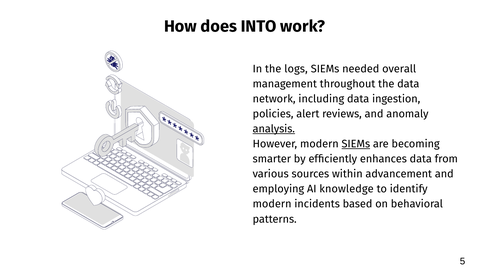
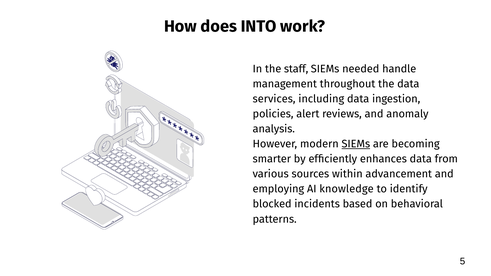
logs: logs -> staff (296, 69)
overall: overall -> handle (399, 69)
network: network -> services (274, 99)
analysis underline: present -> none (274, 129)
modern: modern -> blocked (272, 204)
